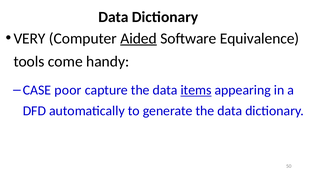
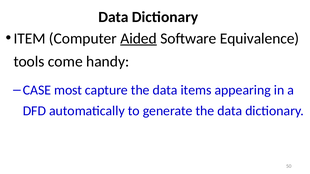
VERY: VERY -> ITEM (30, 38)
poor: poor -> most (68, 90)
items underline: present -> none (196, 90)
